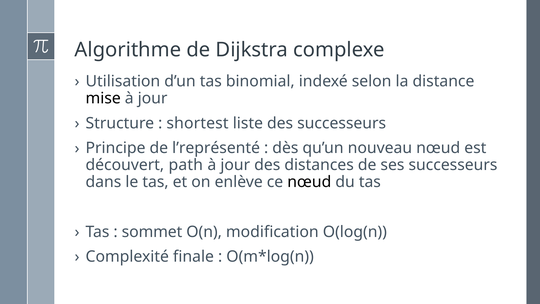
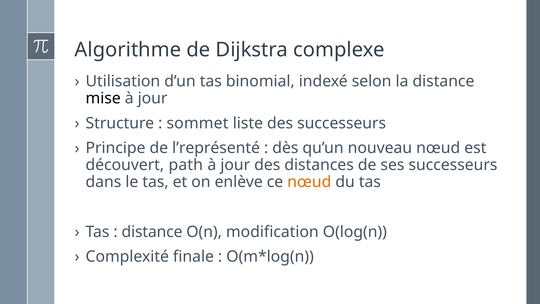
shortest: shortest -> sommet (197, 123)
nœud colour: black -> orange (309, 182)
sommet: sommet -> distance (152, 232)
